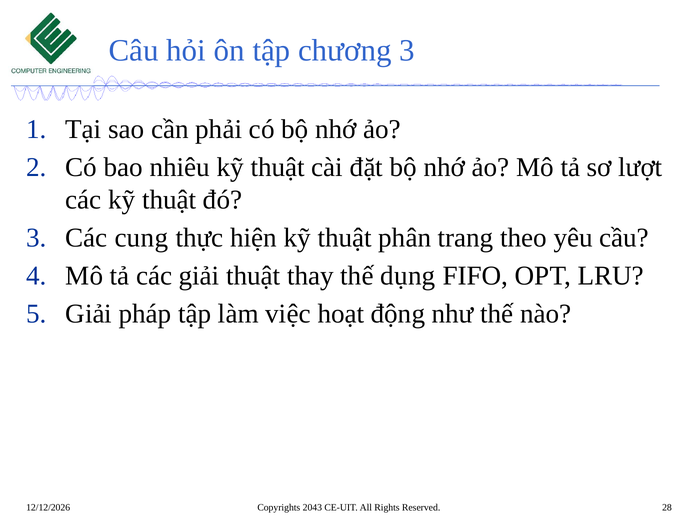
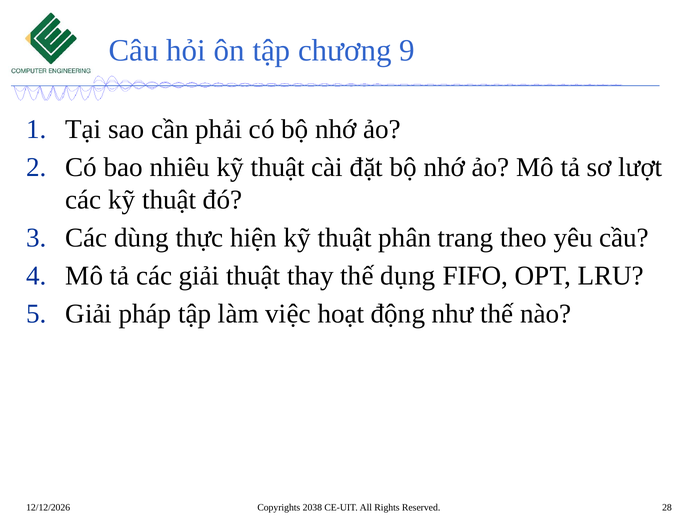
chương 3: 3 -> 9 (407, 51)
cung: cung -> dùng (142, 238)
2043: 2043 -> 2038 (312, 508)
